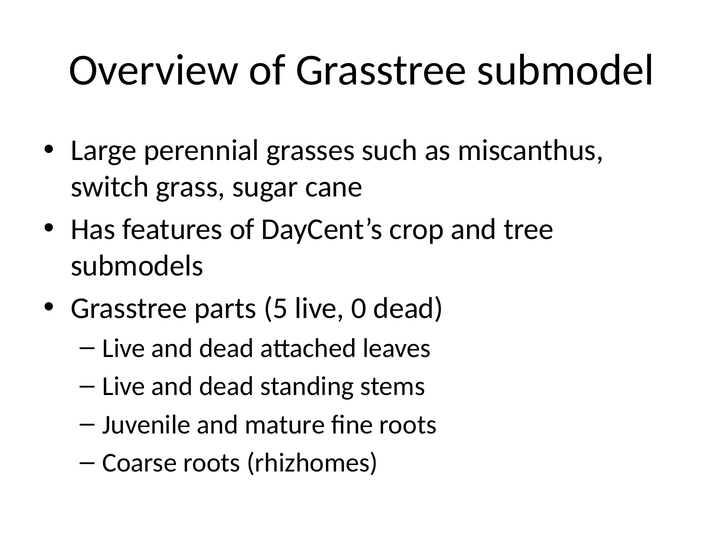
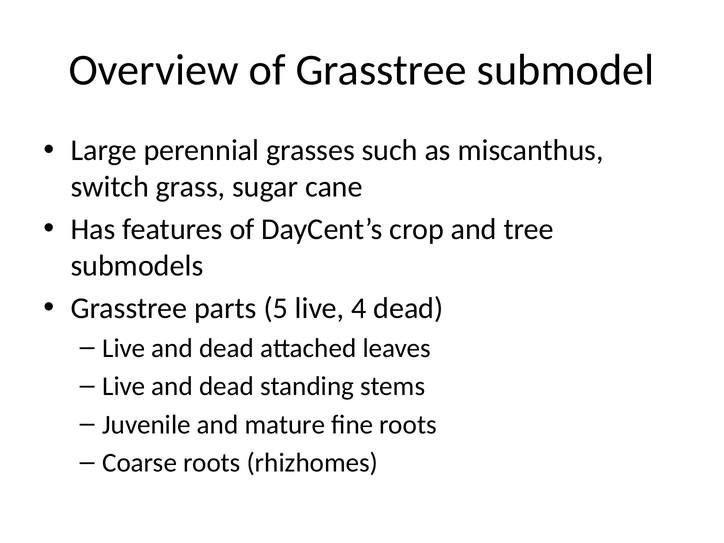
0: 0 -> 4 (359, 308)
